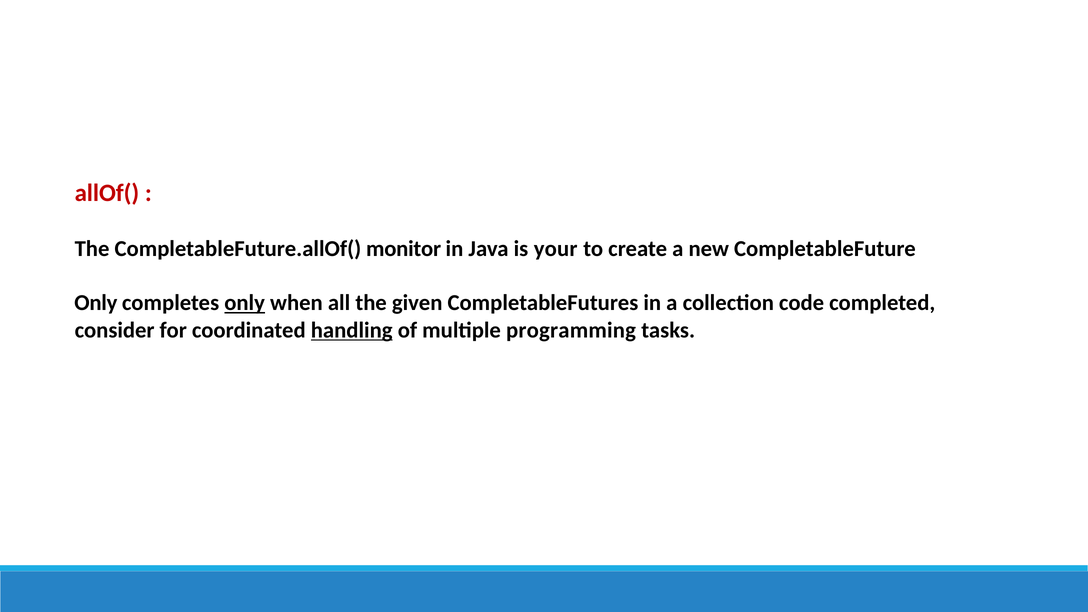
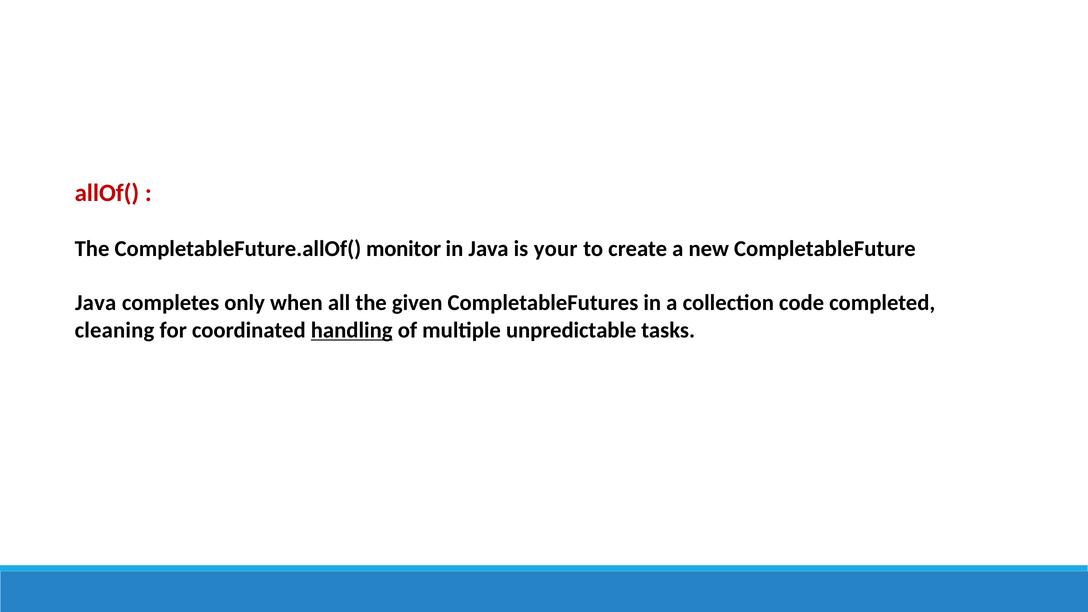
Only: Only -> Java (96, 303)
only underline: present -> none (245, 303)
consider: consider -> cleaning (114, 330)
programming: programming -> unpredictable (571, 330)
